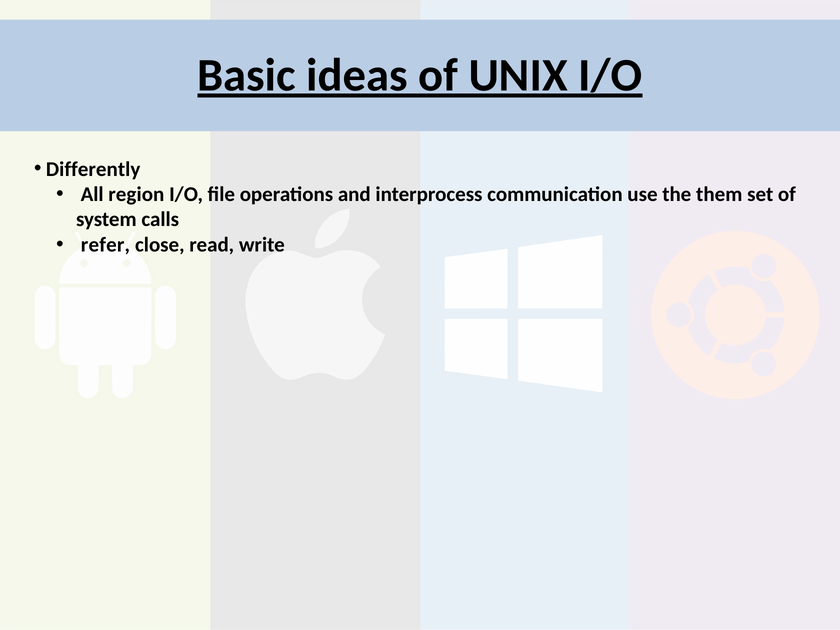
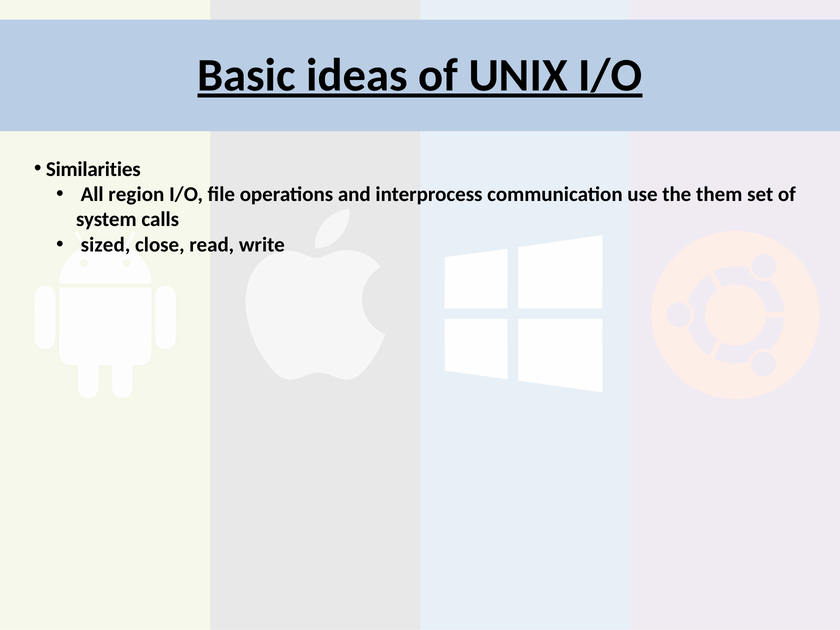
Differently: Differently -> Similarities (93, 169)
refer: refer -> sized (105, 245)
